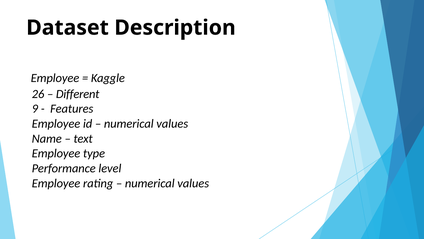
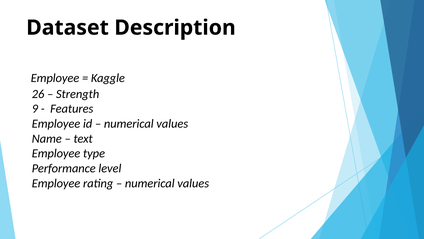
Different: Different -> Strength (78, 94)
